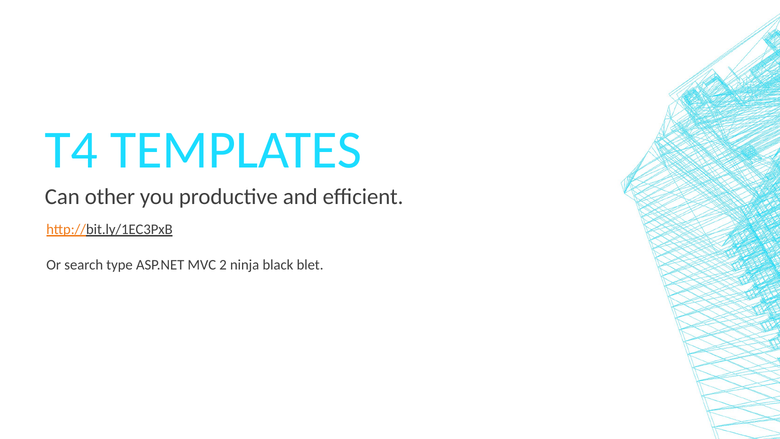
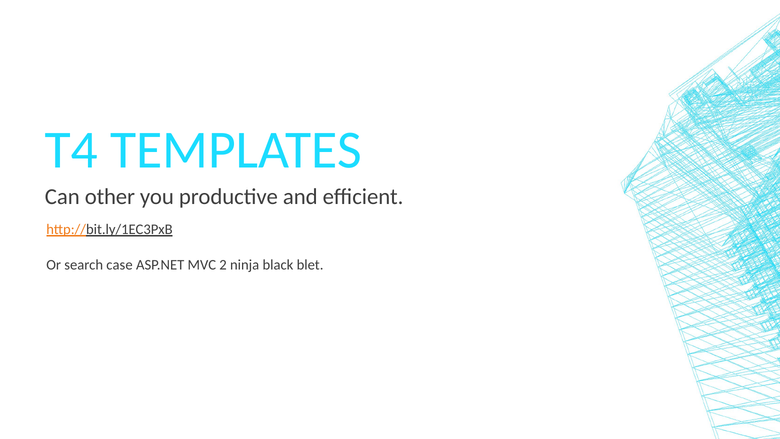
type: type -> case (119, 265)
